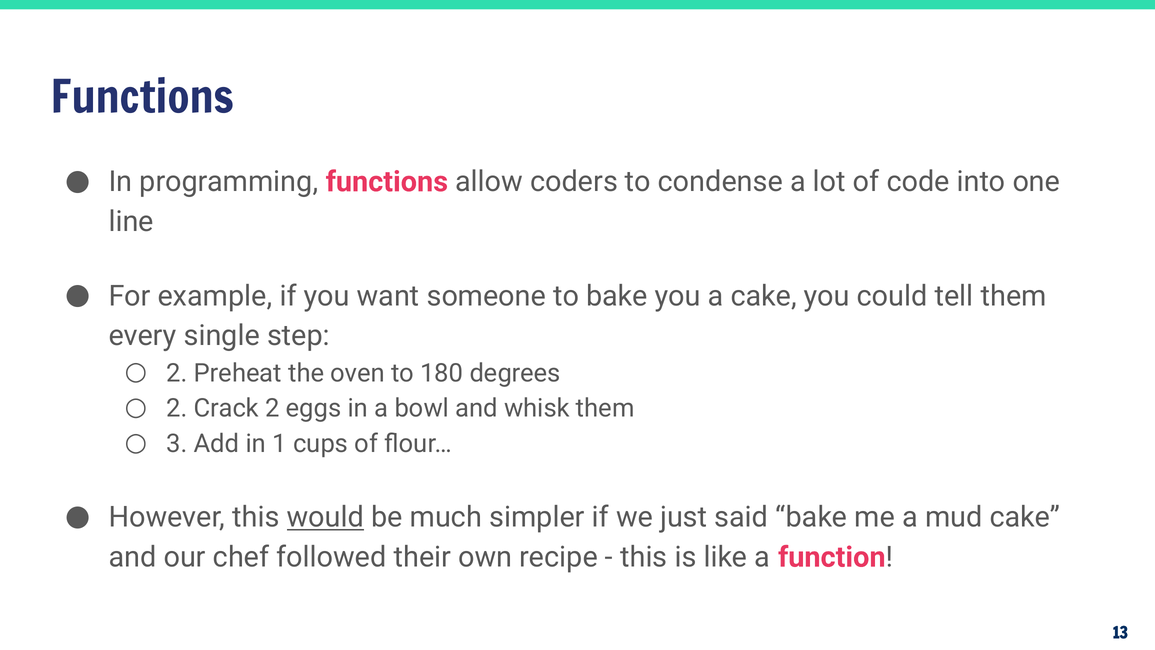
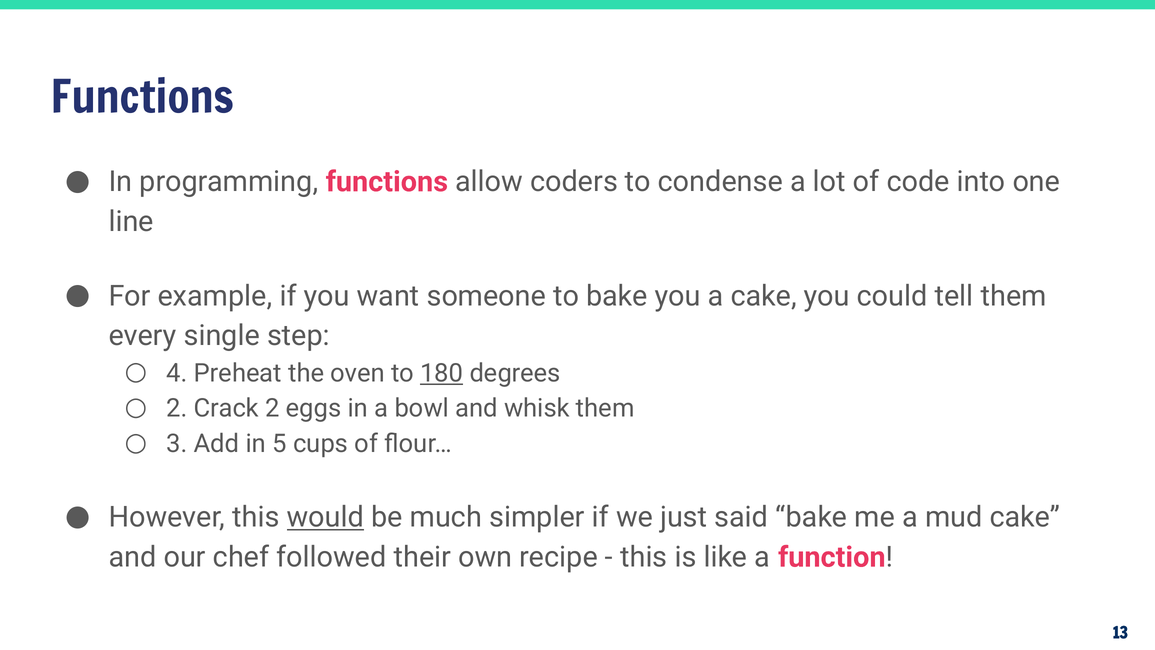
2: 2 -> 4 (177, 373)
180 underline: none -> present (442, 373)
1: 1 -> 5 (280, 444)
